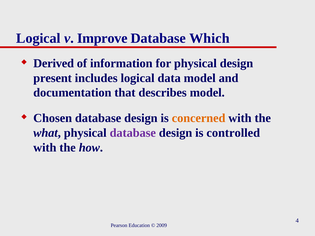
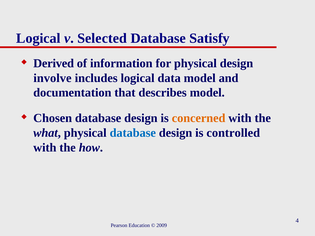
Improve: Improve -> Selected (102, 38)
Which: Which -> Satisfy (210, 38)
present: present -> involve (52, 78)
database colour: purple -> blue (133, 133)
